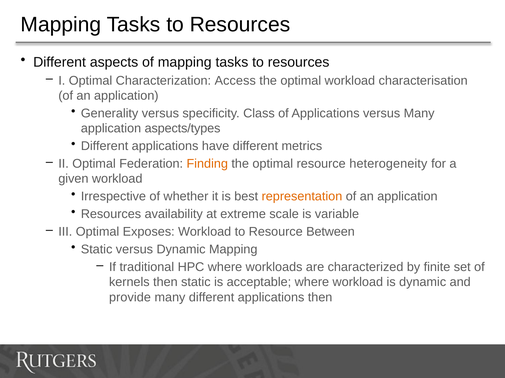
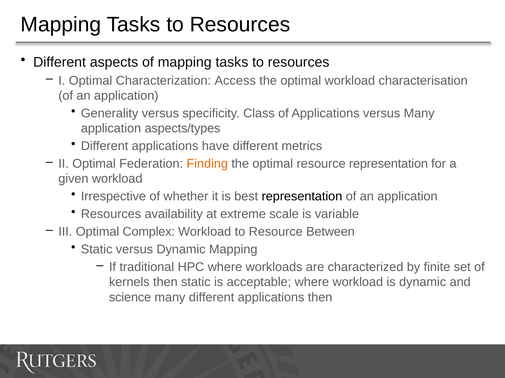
resource heterogeneity: heterogeneity -> representation (388, 164)
representation colour: orange -> black (302, 197)
Exposes: Exposes -> Complex (149, 232)
provide: provide -> science (130, 298)
